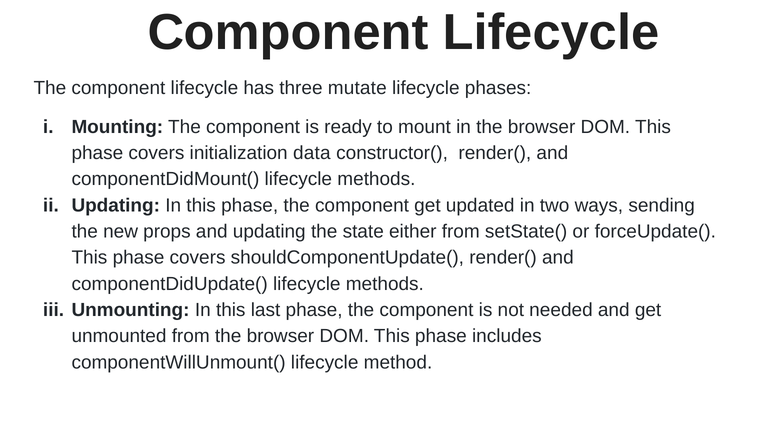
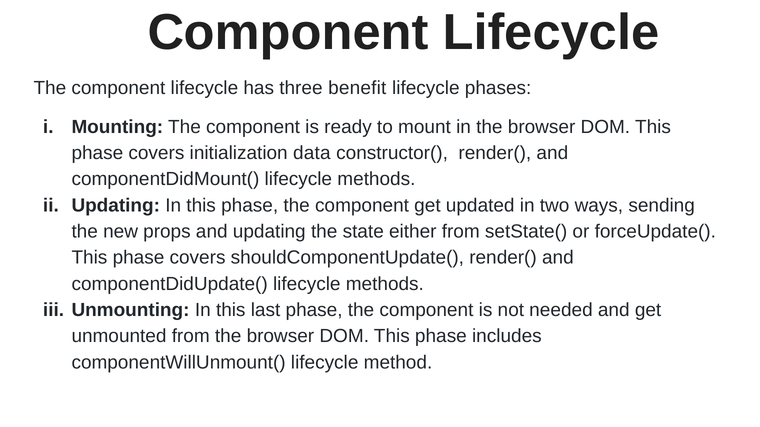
mutate: mutate -> benefit (357, 88)
